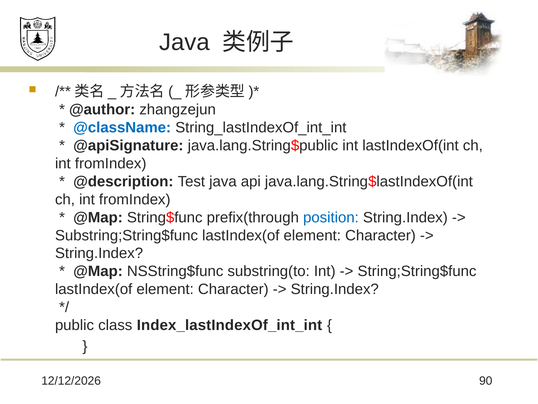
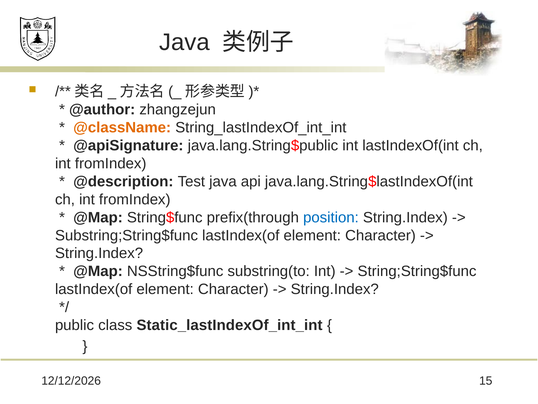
@className colour: blue -> orange (122, 127)
Index_lastIndexOf_int_int: Index_lastIndexOf_int_int -> Static_lastIndexOf_int_int (229, 325)
90: 90 -> 15 (486, 380)
